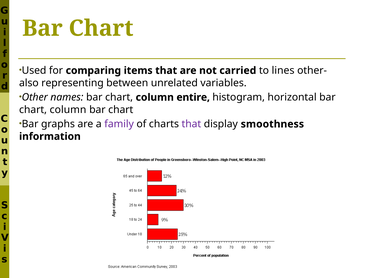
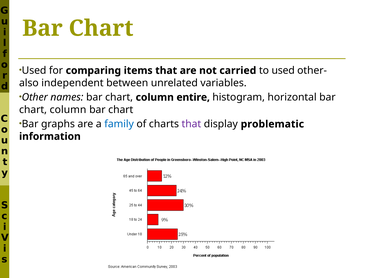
to lines: lines -> used (283, 70)
representing: representing -> independent (72, 83)
family colour: purple -> blue (119, 124)
smoothness: smoothness -> problematic (272, 124)
